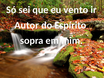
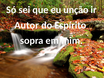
vento: vento -> unção (76, 10)
